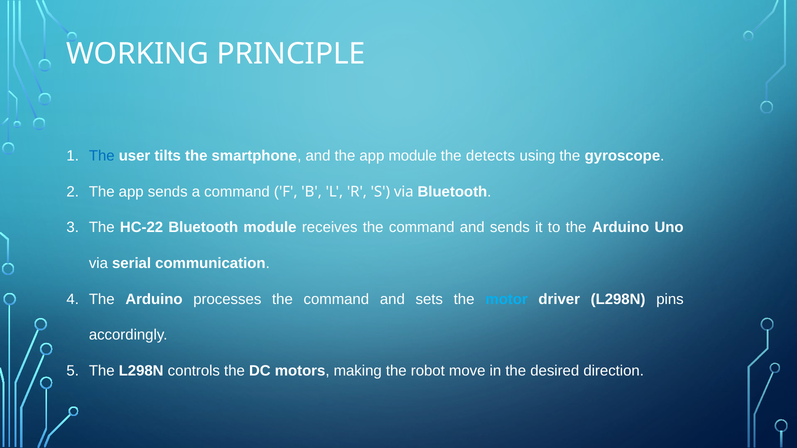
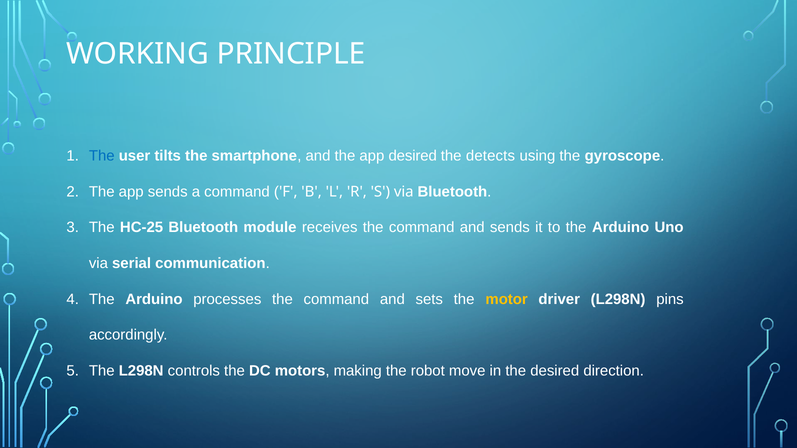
app module: module -> desired (413, 156)
HC-22: HC-22 -> HC-25 (142, 228)
motor colour: light blue -> yellow (507, 299)
